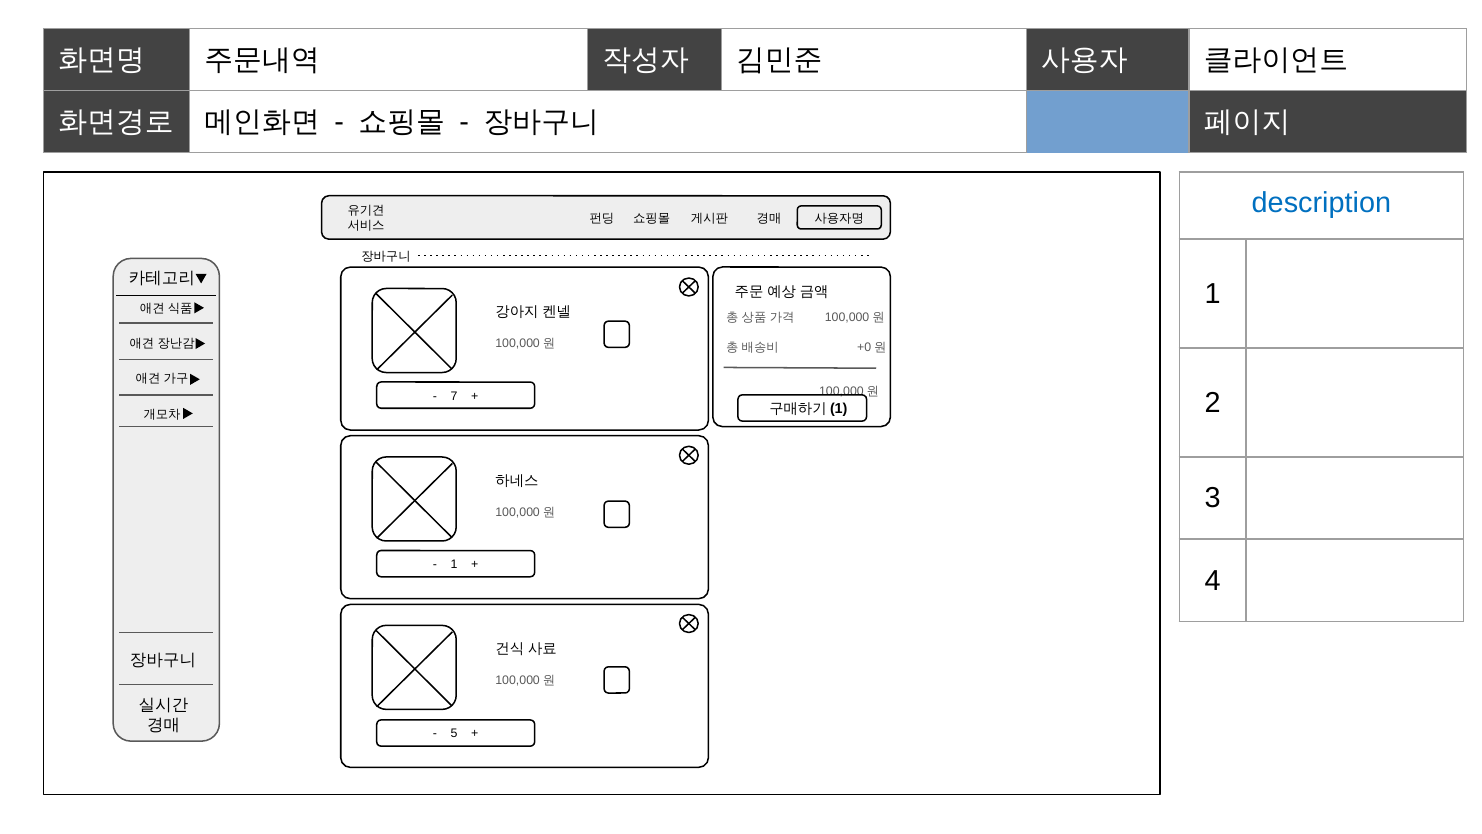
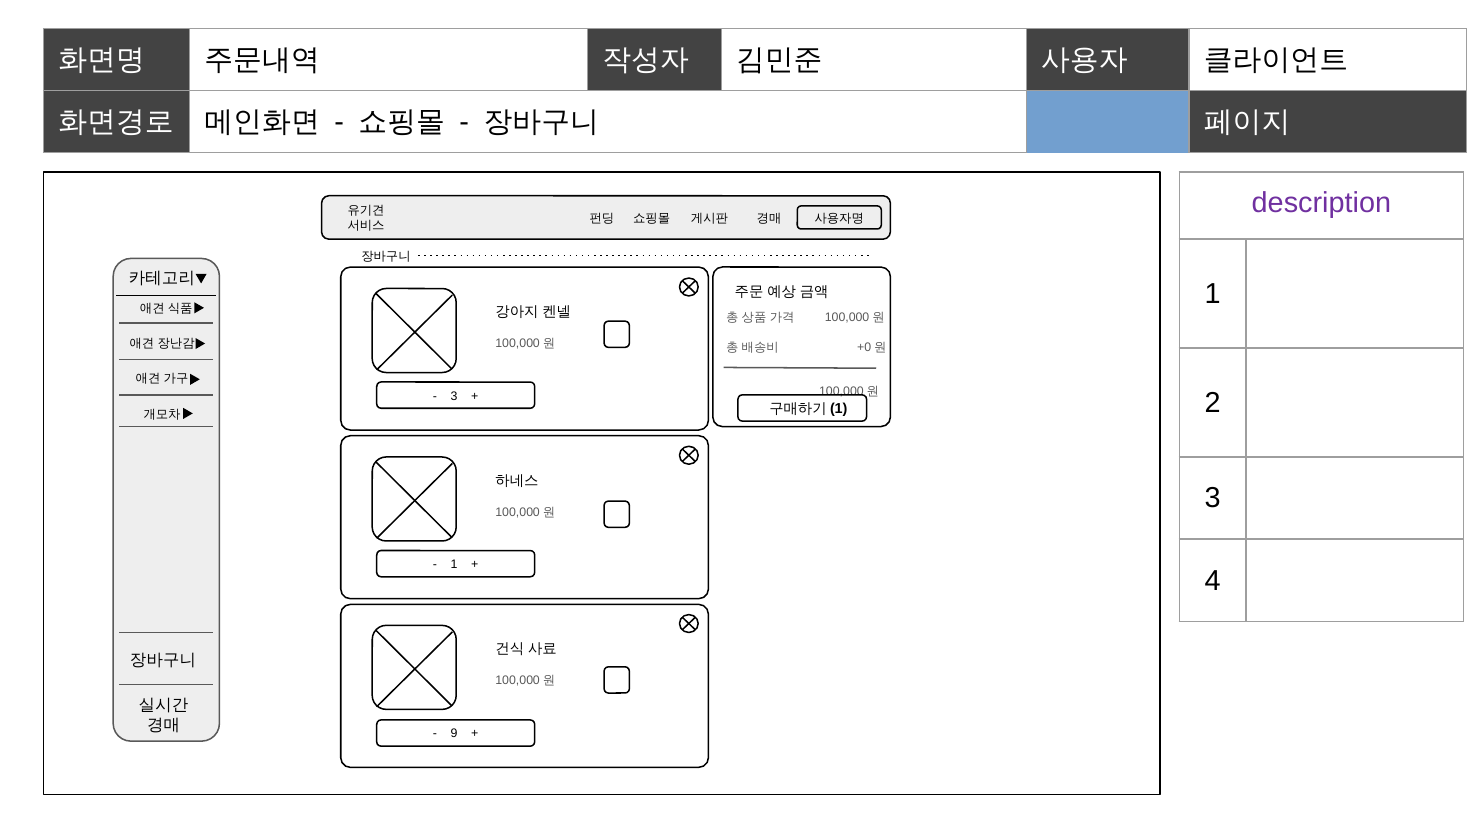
description colour: blue -> purple (1321, 203)
7: 7 -> 3 (454, 396)
5: 5 -> 9 (454, 734)
